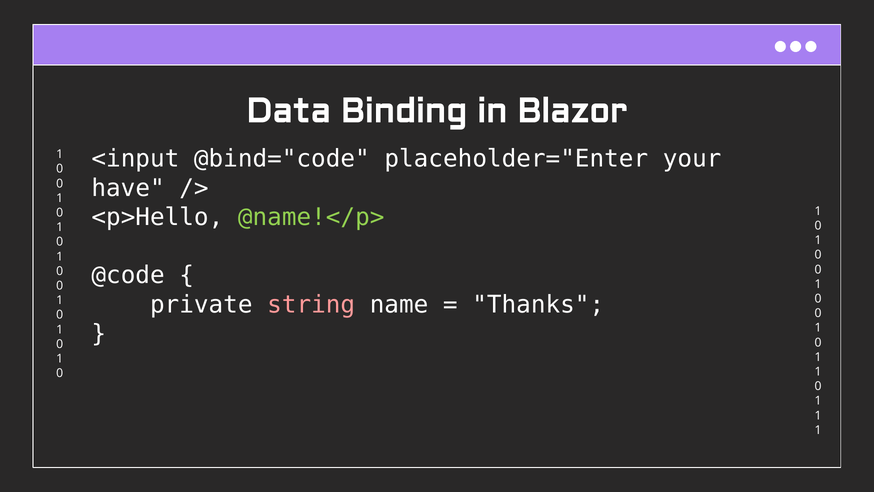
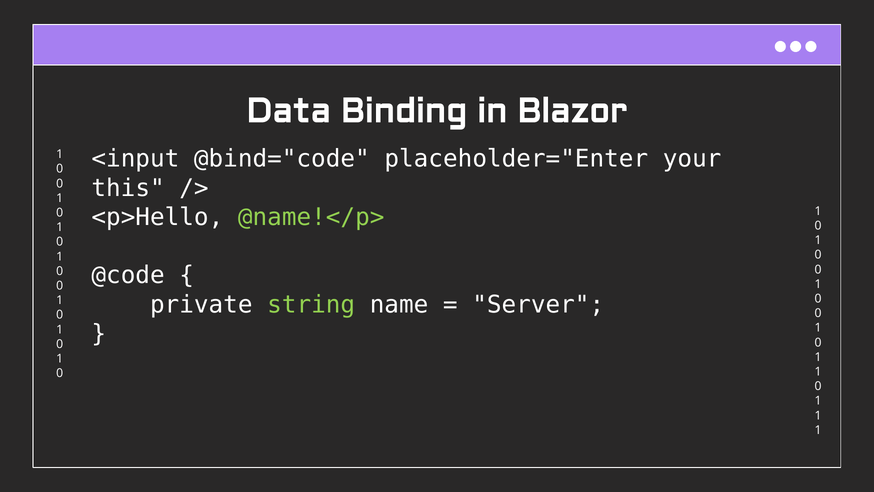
have: have -> this (128, 188)
string colour: pink -> light green (311, 304)
Thanks: Thanks -> Server (538, 304)
